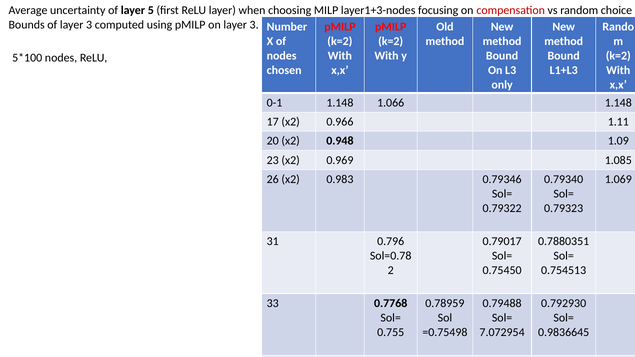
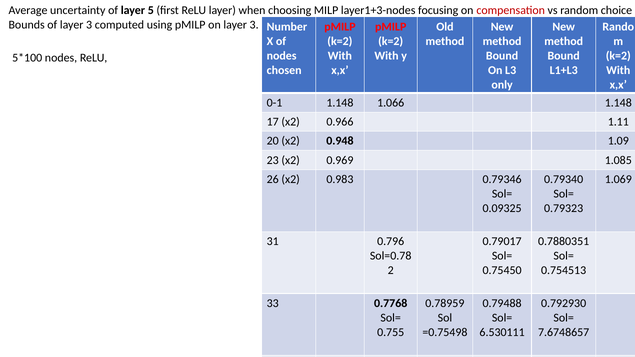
0.79322: 0.79322 -> 0.09325 (502, 209)
7.072954: 7.072954 -> 6.530111 (502, 333)
0.9836645: 0.9836645 -> 7.6748657 (564, 333)
